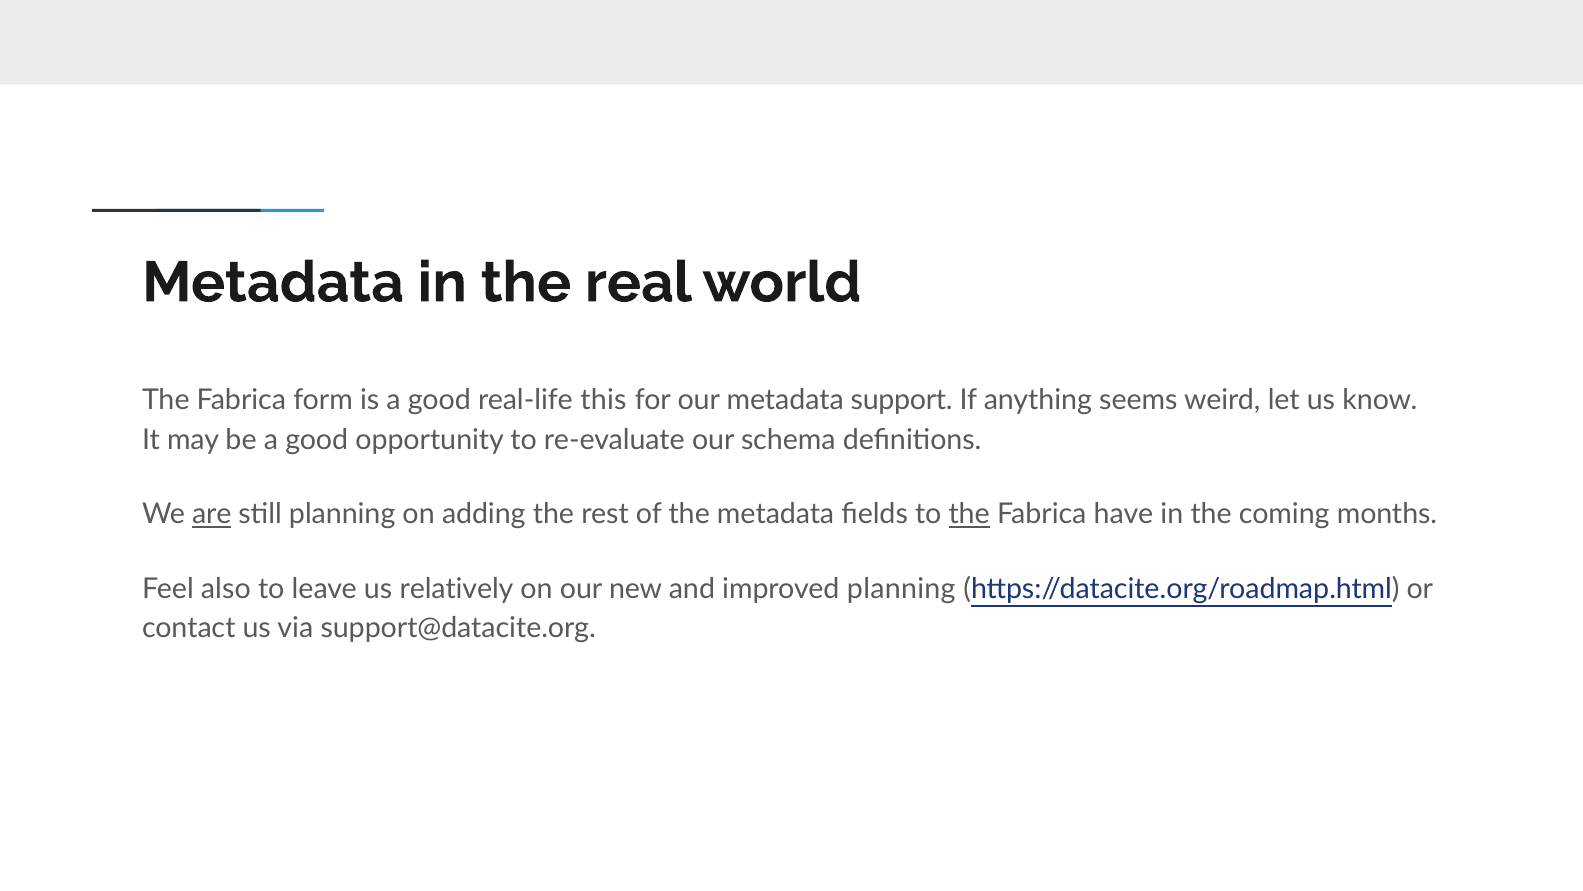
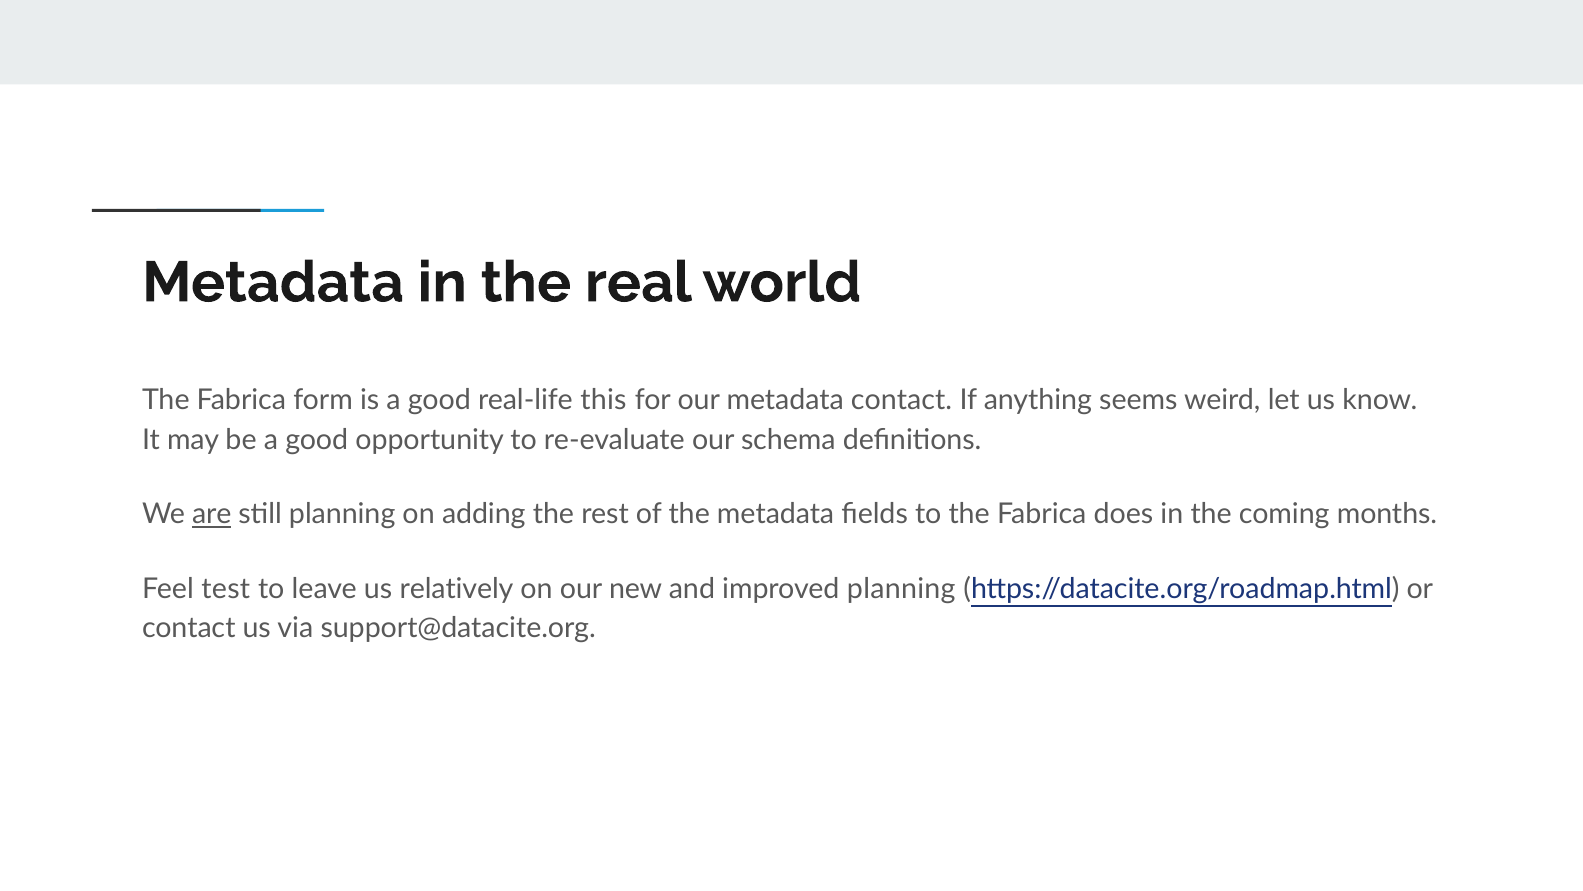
metadata support: support -> contact (902, 400)
the underline: present -> none (969, 514)
have: have -> does (1123, 514)
also: also -> test (226, 589)
